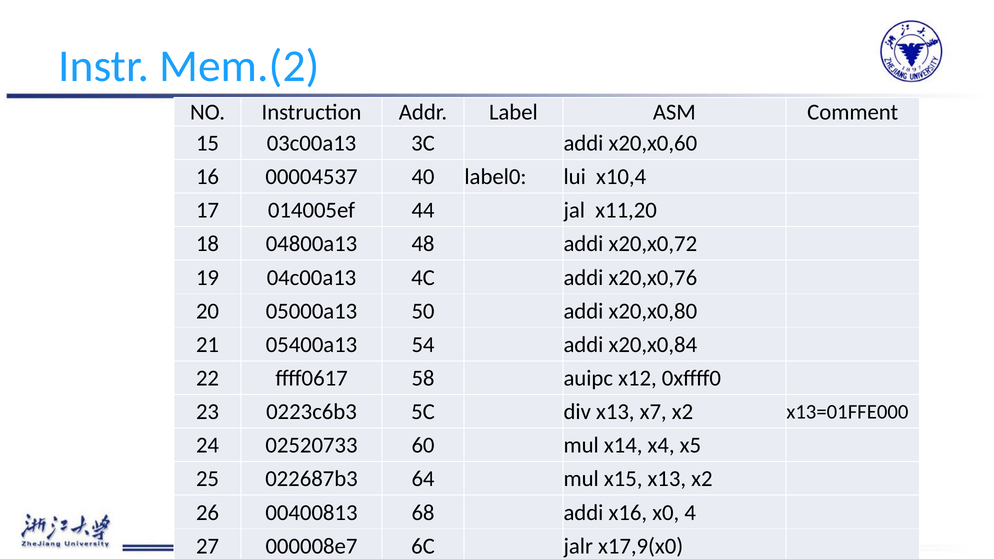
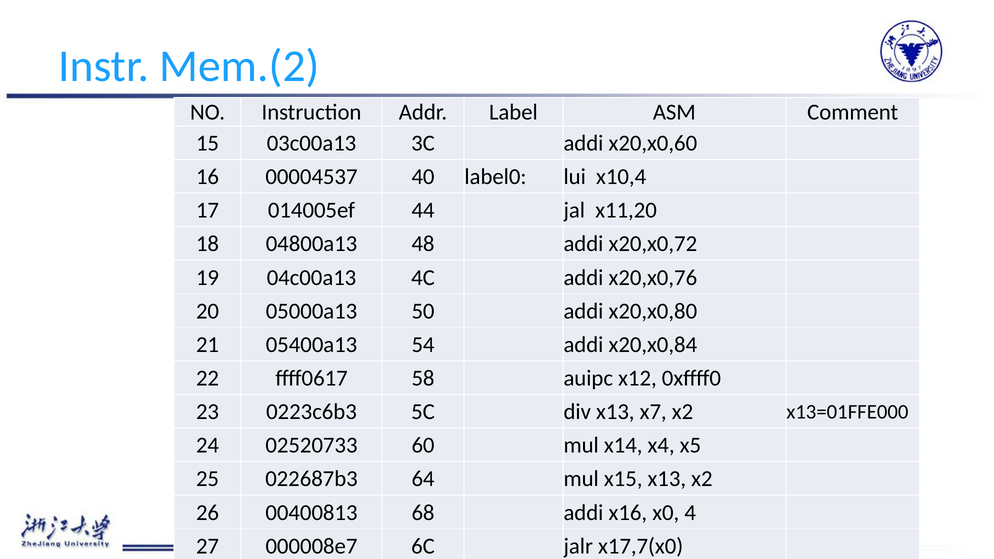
x17,9(x0: x17,9(x0 -> x17,7(x0 (641, 546)
